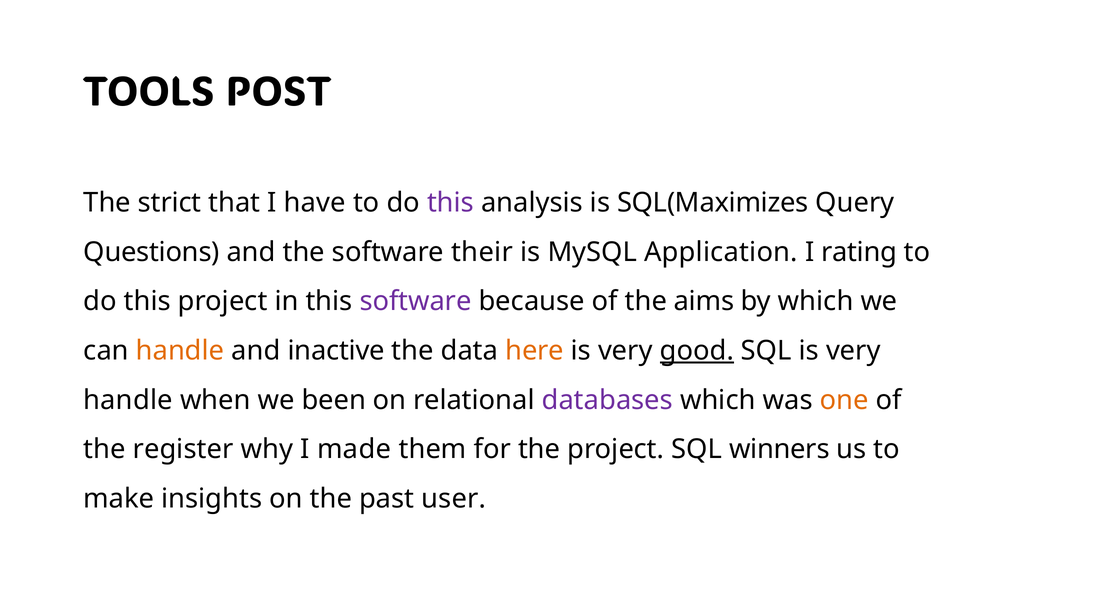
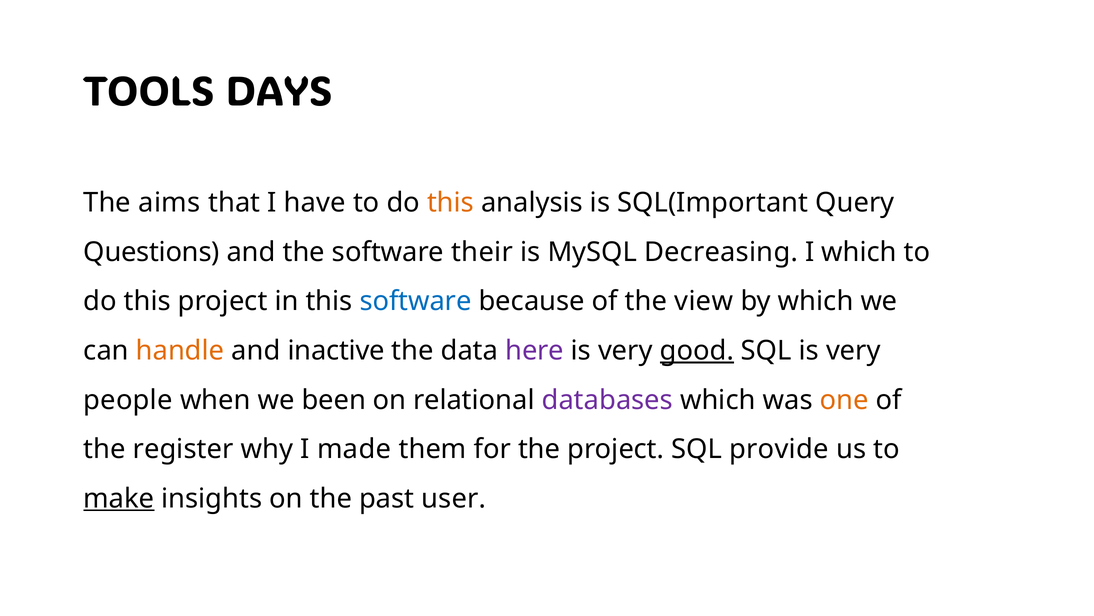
POST: POST -> DAYS (279, 92)
strict: strict -> aims (169, 203)
this colour: purple -> orange (450, 203)
SQL(Maximizes: SQL(Maximizes -> SQL(Important (713, 203)
Application: Application -> Decreasing (721, 252)
I rating: rating -> which (859, 252)
software colour: purple -> blue (416, 301)
aims: aims -> view (704, 301)
here colour: orange -> purple (535, 350)
handle: handle -> people (128, 400)
winners: winners -> provide (779, 449)
make underline: none -> present (119, 498)
